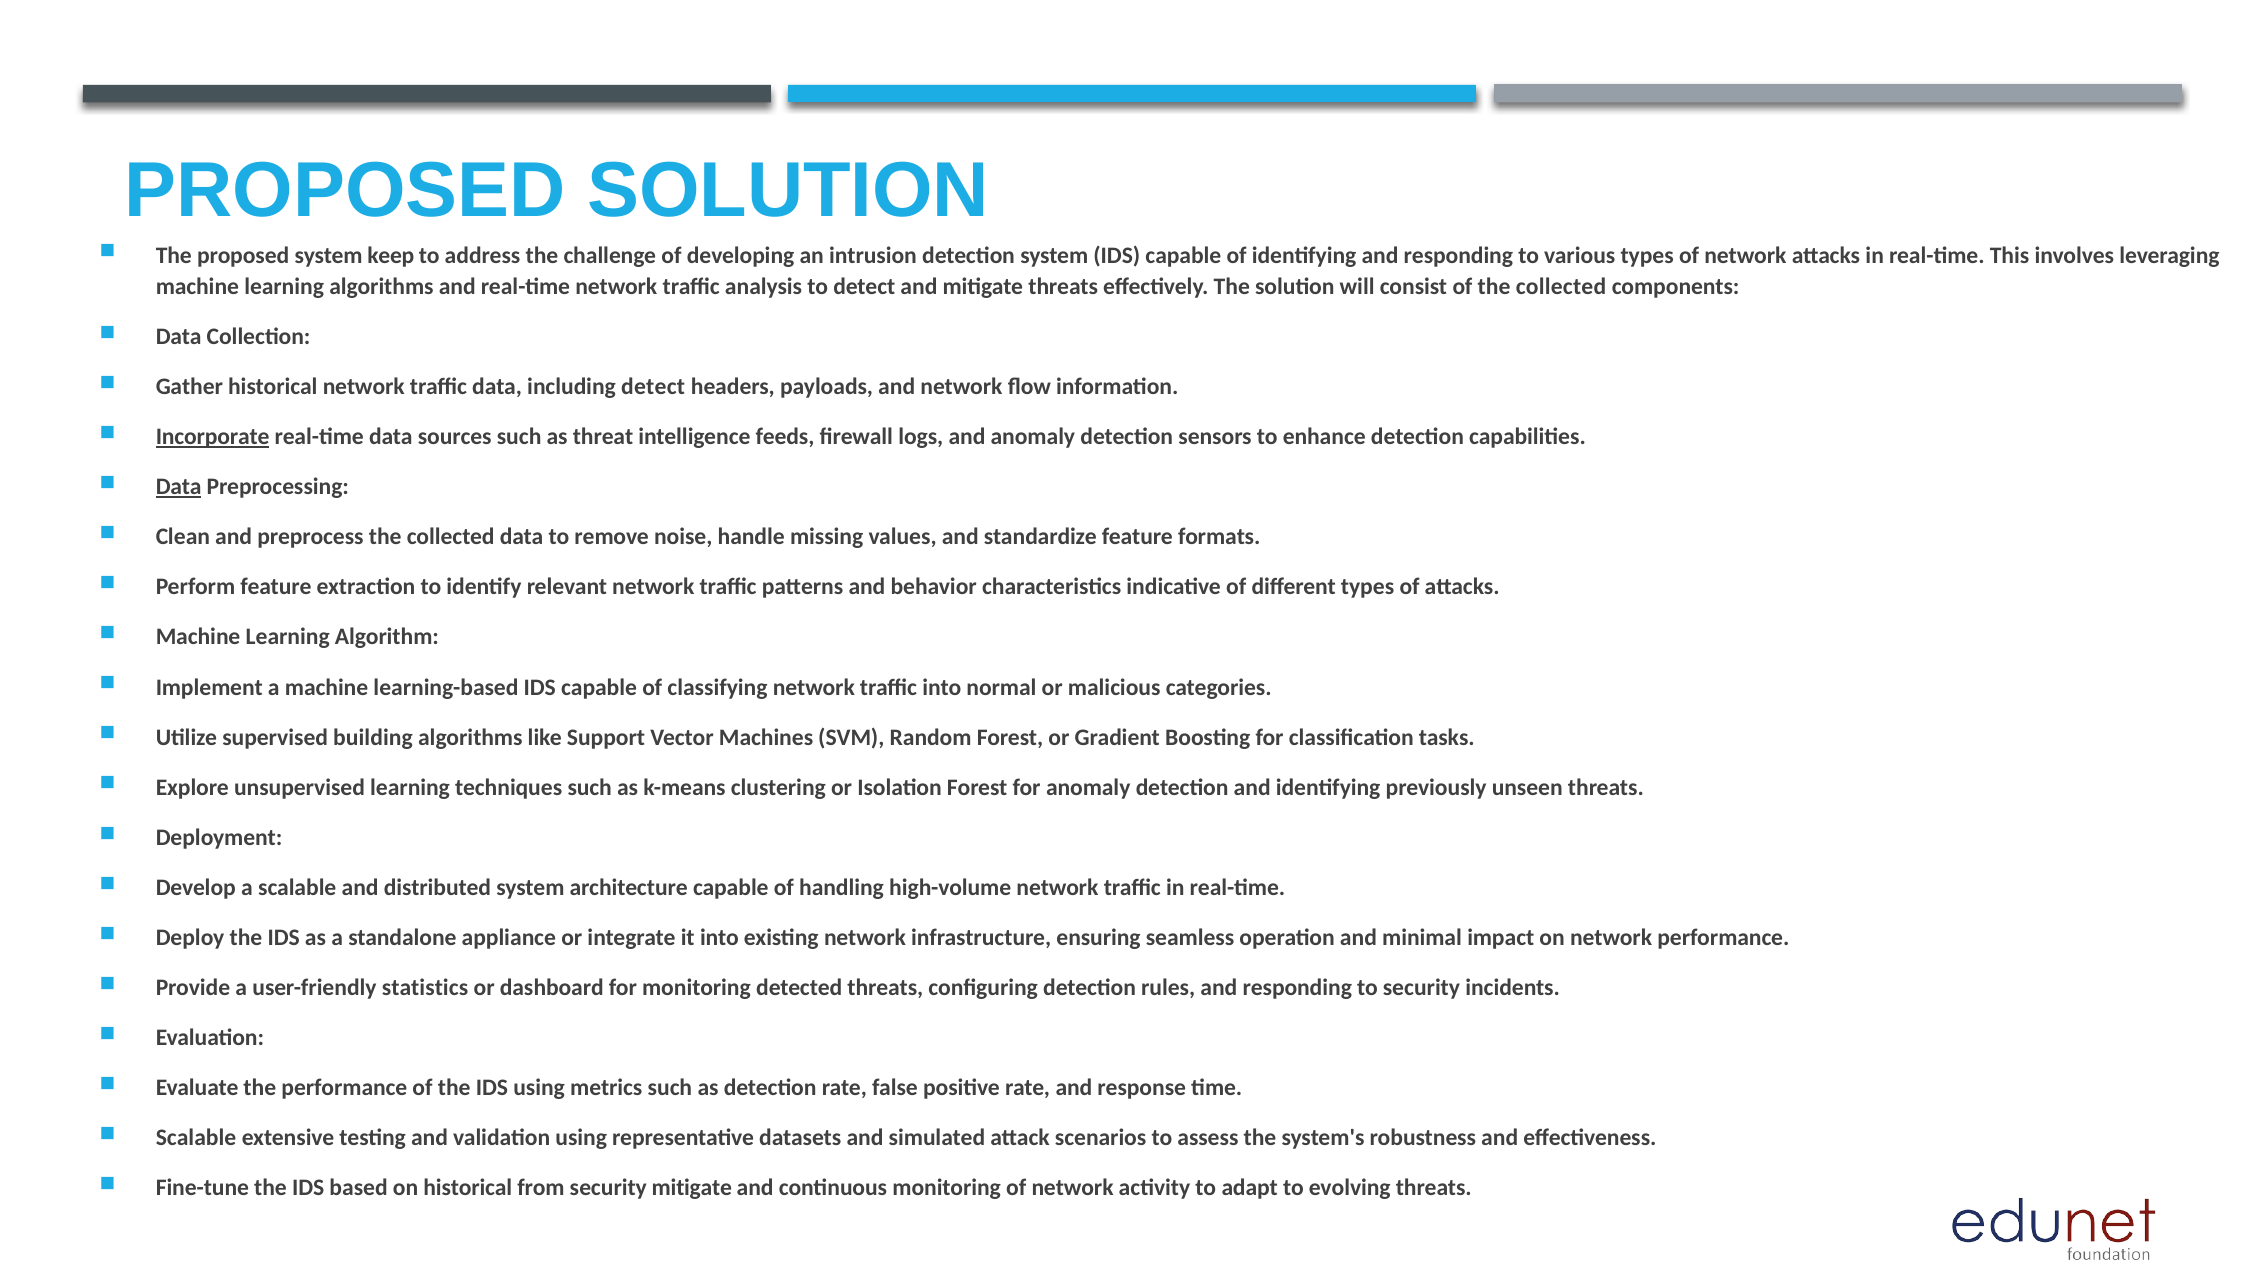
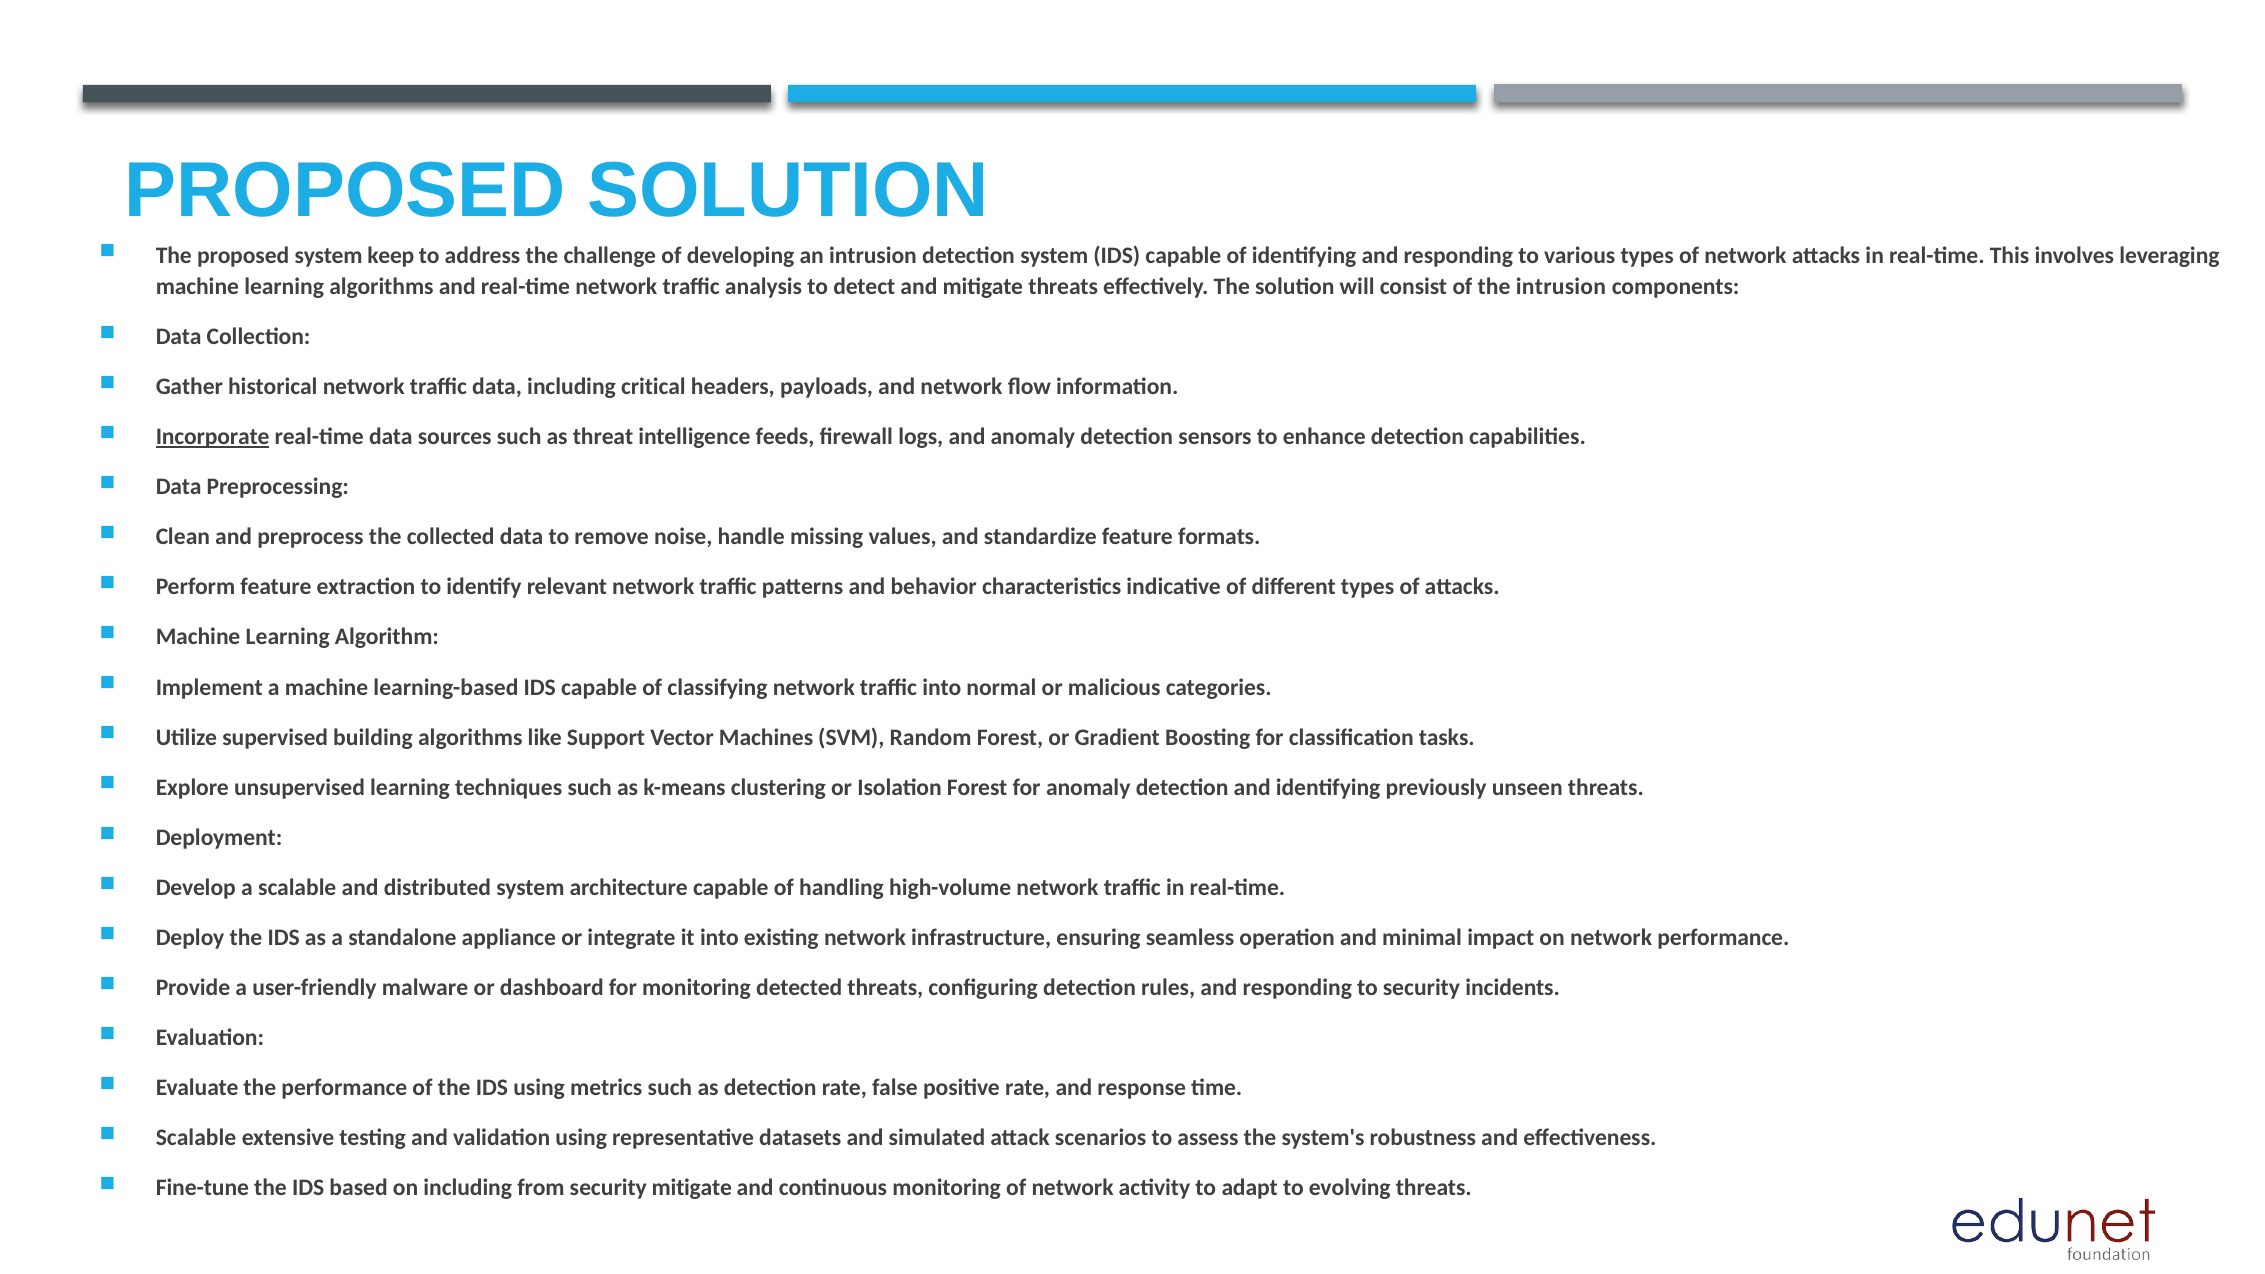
of the collected: collected -> intrusion (1561, 287)
including detect: detect -> critical (653, 387)
Data underline: present -> none (179, 487)
statistics: statistics -> malware (425, 988)
on historical: historical -> including (468, 1188)
